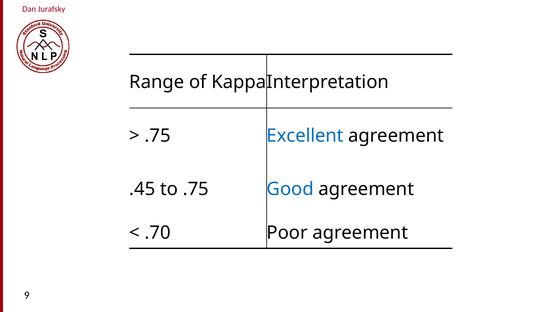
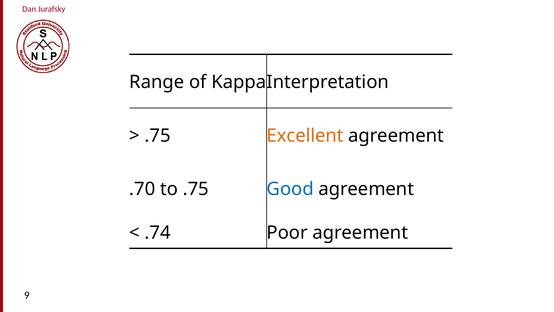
Excellent colour: blue -> orange (305, 136)
.45: .45 -> .70 (142, 189)
.70: .70 -> .74 (158, 232)
